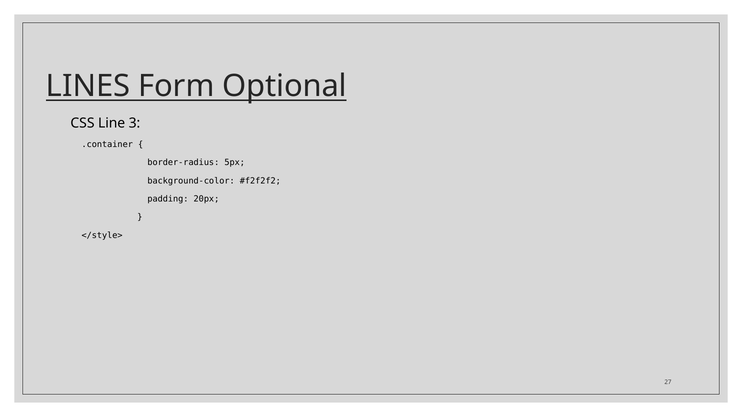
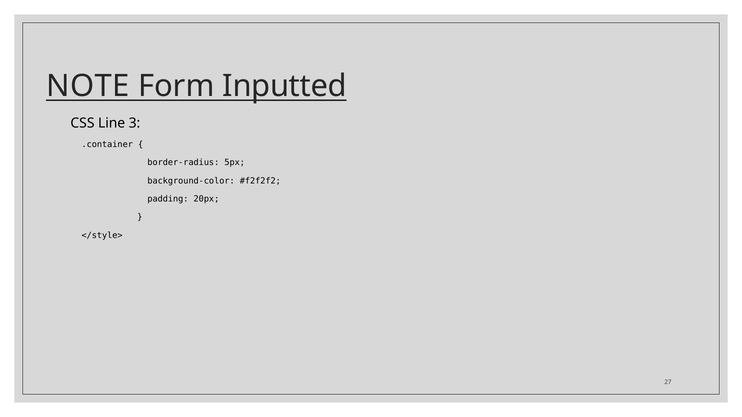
LINES: LINES -> NOTE (88, 86)
Optional: Optional -> Inputted (285, 86)
